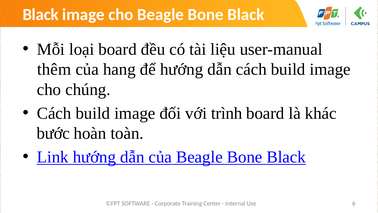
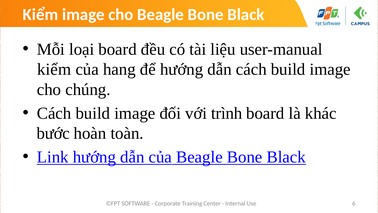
Black: Black -> Kiểm (40, 14)
thêm: thêm -> kiểm (54, 69)
